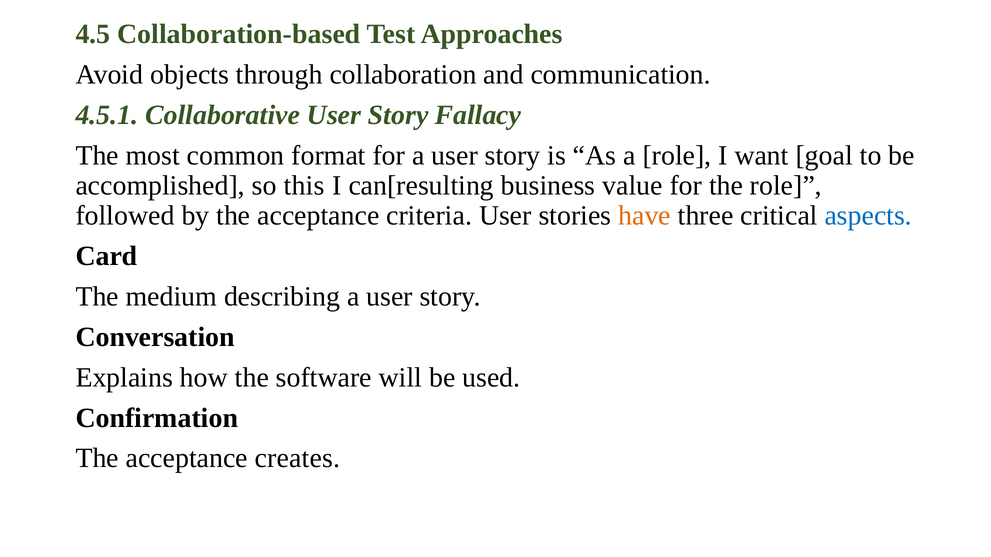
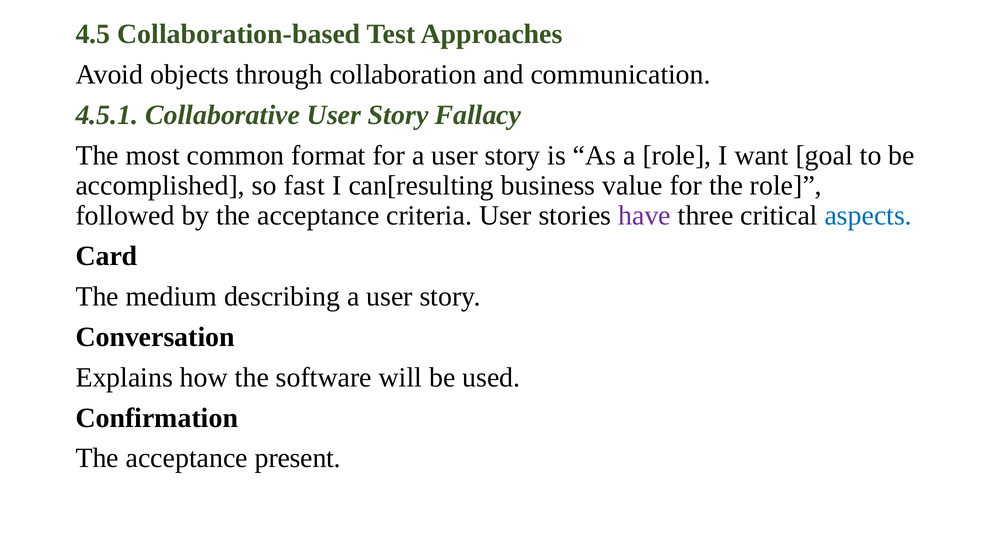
this: this -> fast (304, 186)
have colour: orange -> purple (645, 216)
creates: creates -> present (298, 459)
